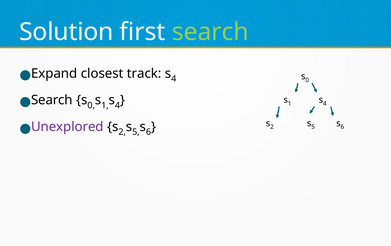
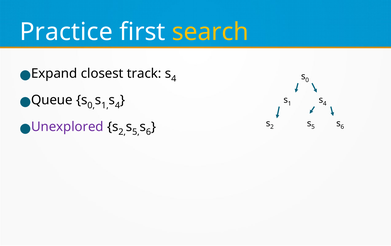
Solution: Solution -> Practice (66, 32)
search colour: light green -> yellow (210, 32)
Search: Search -> Queue (52, 100)
